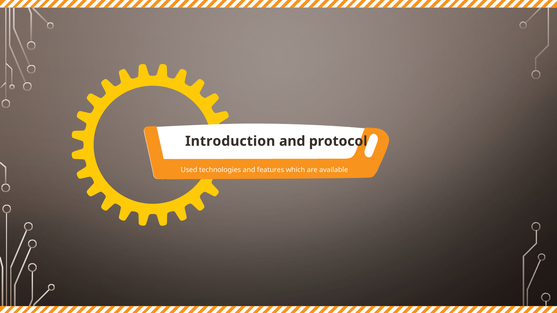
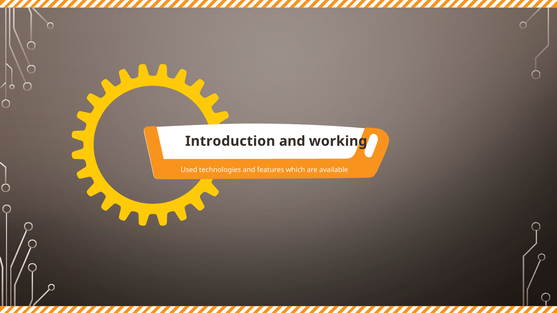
protocol: protocol -> working (338, 141)
